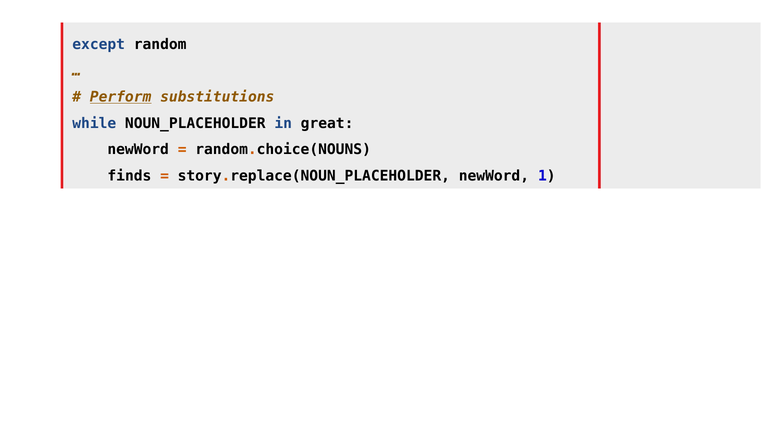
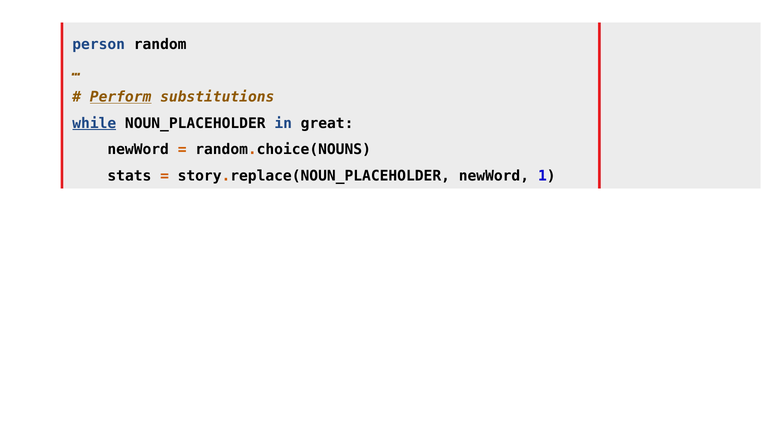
except: except -> person (99, 44)
while underline: none -> present (94, 123)
finds: finds -> stats (129, 176)
